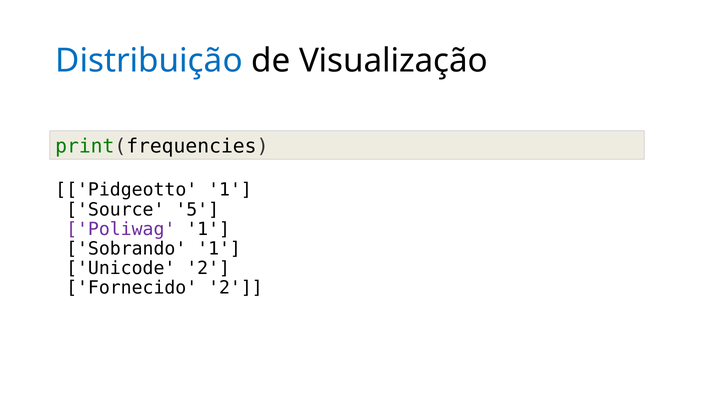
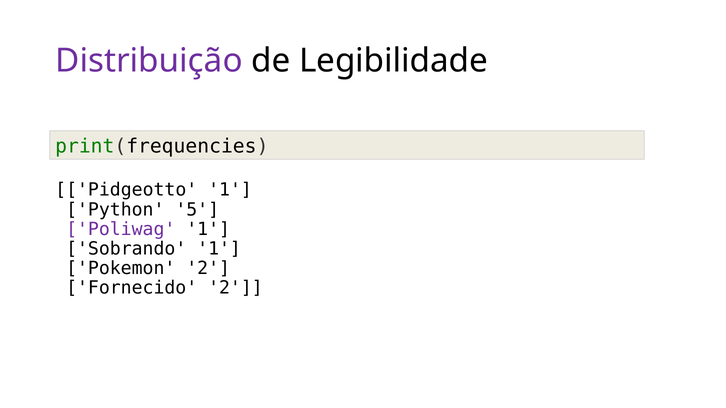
Distribuição colour: blue -> purple (149, 61)
Visualização: Visualização -> Legibilidade (393, 61)
Source: Source -> Python (115, 210)
Unicode: Unicode -> Pokemon (121, 269)
